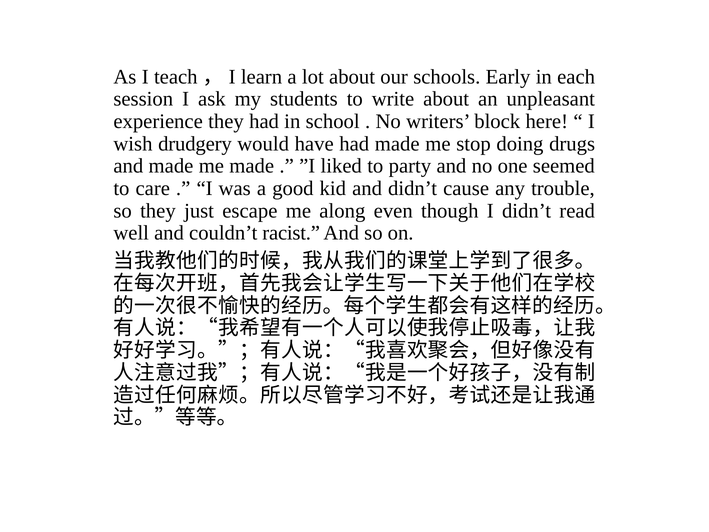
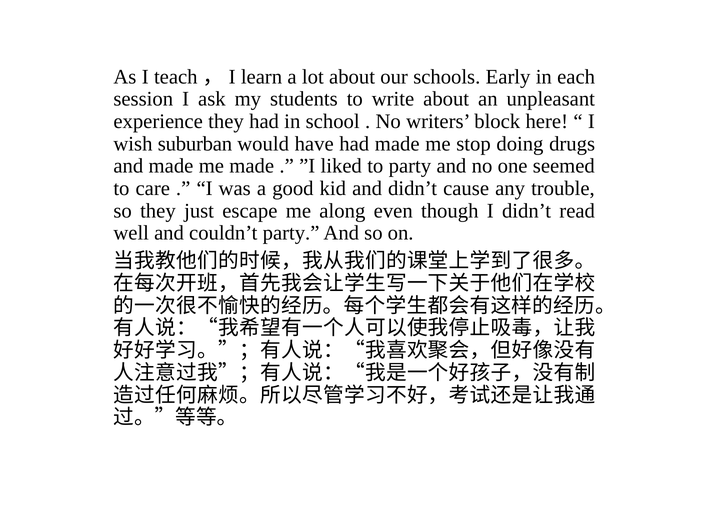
drudgery: drudgery -> suburban (195, 144)
couldn’t racist: racist -> party (291, 233)
